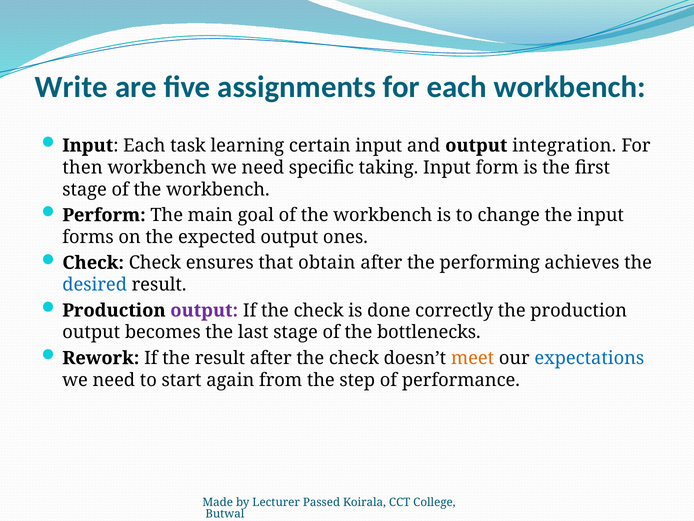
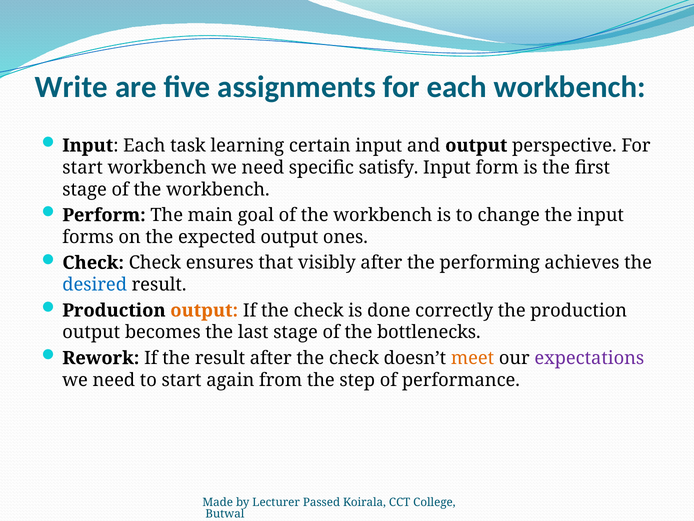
integration: integration -> perspective (564, 145)
then: then -> start (83, 167)
taking: taking -> satisfy (389, 167)
obtain: obtain -> visibly (327, 263)
output colour: purple -> orange (204, 310)
expectations colour: blue -> purple (589, 358)
